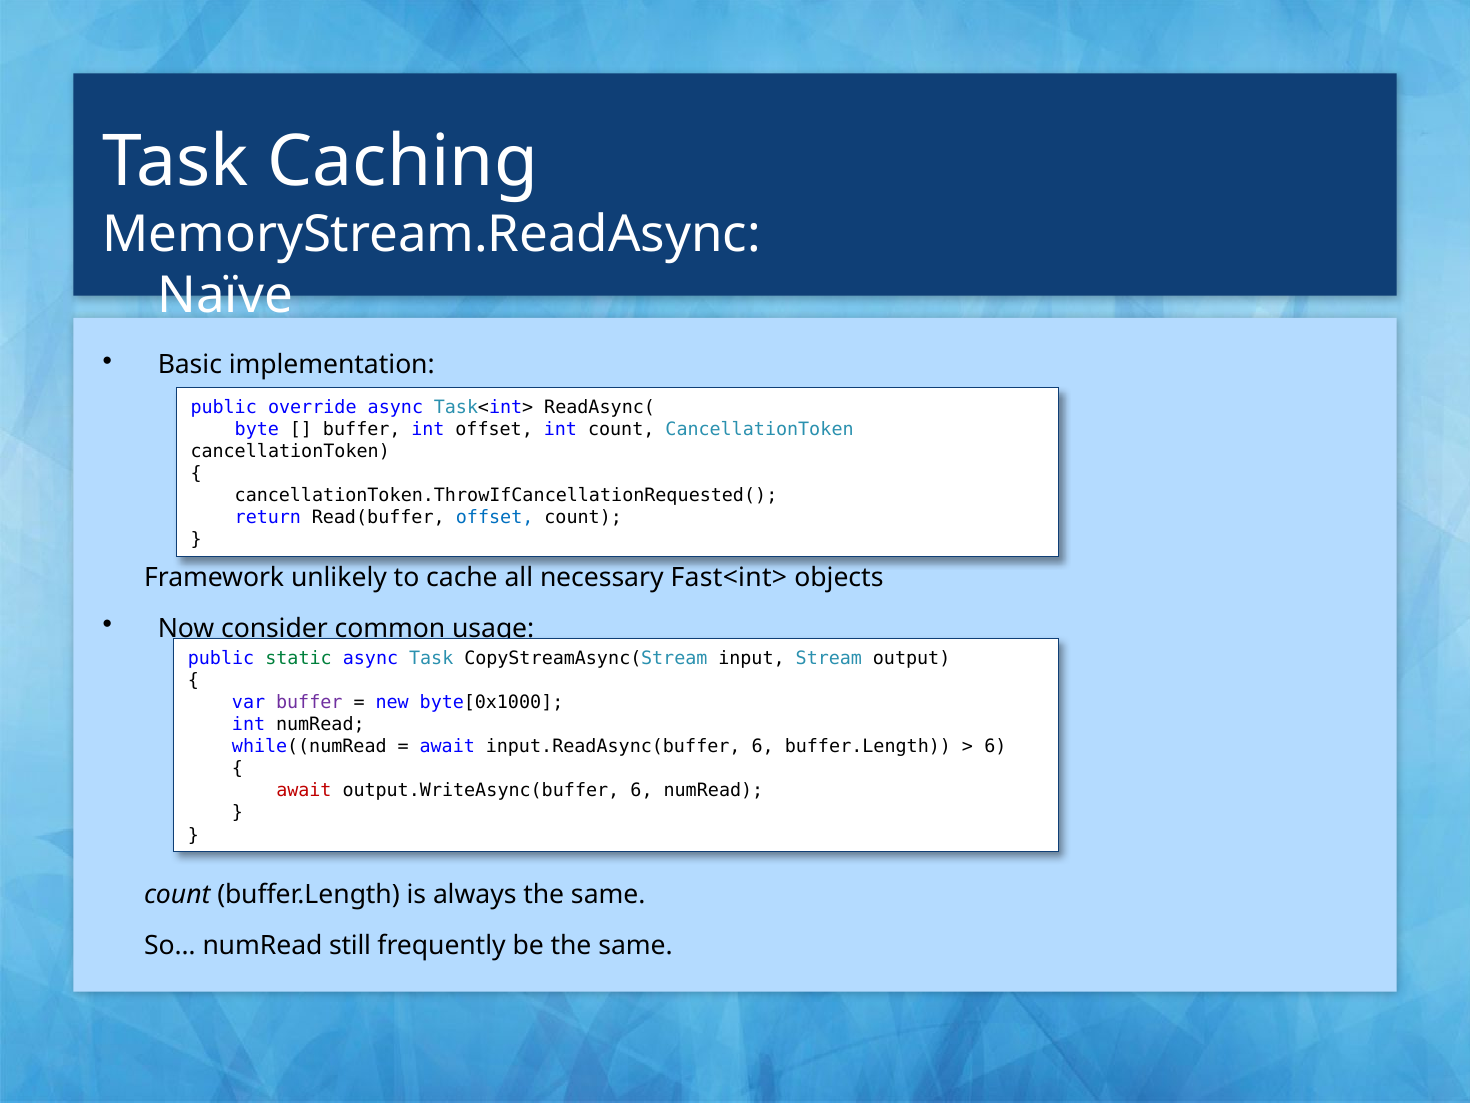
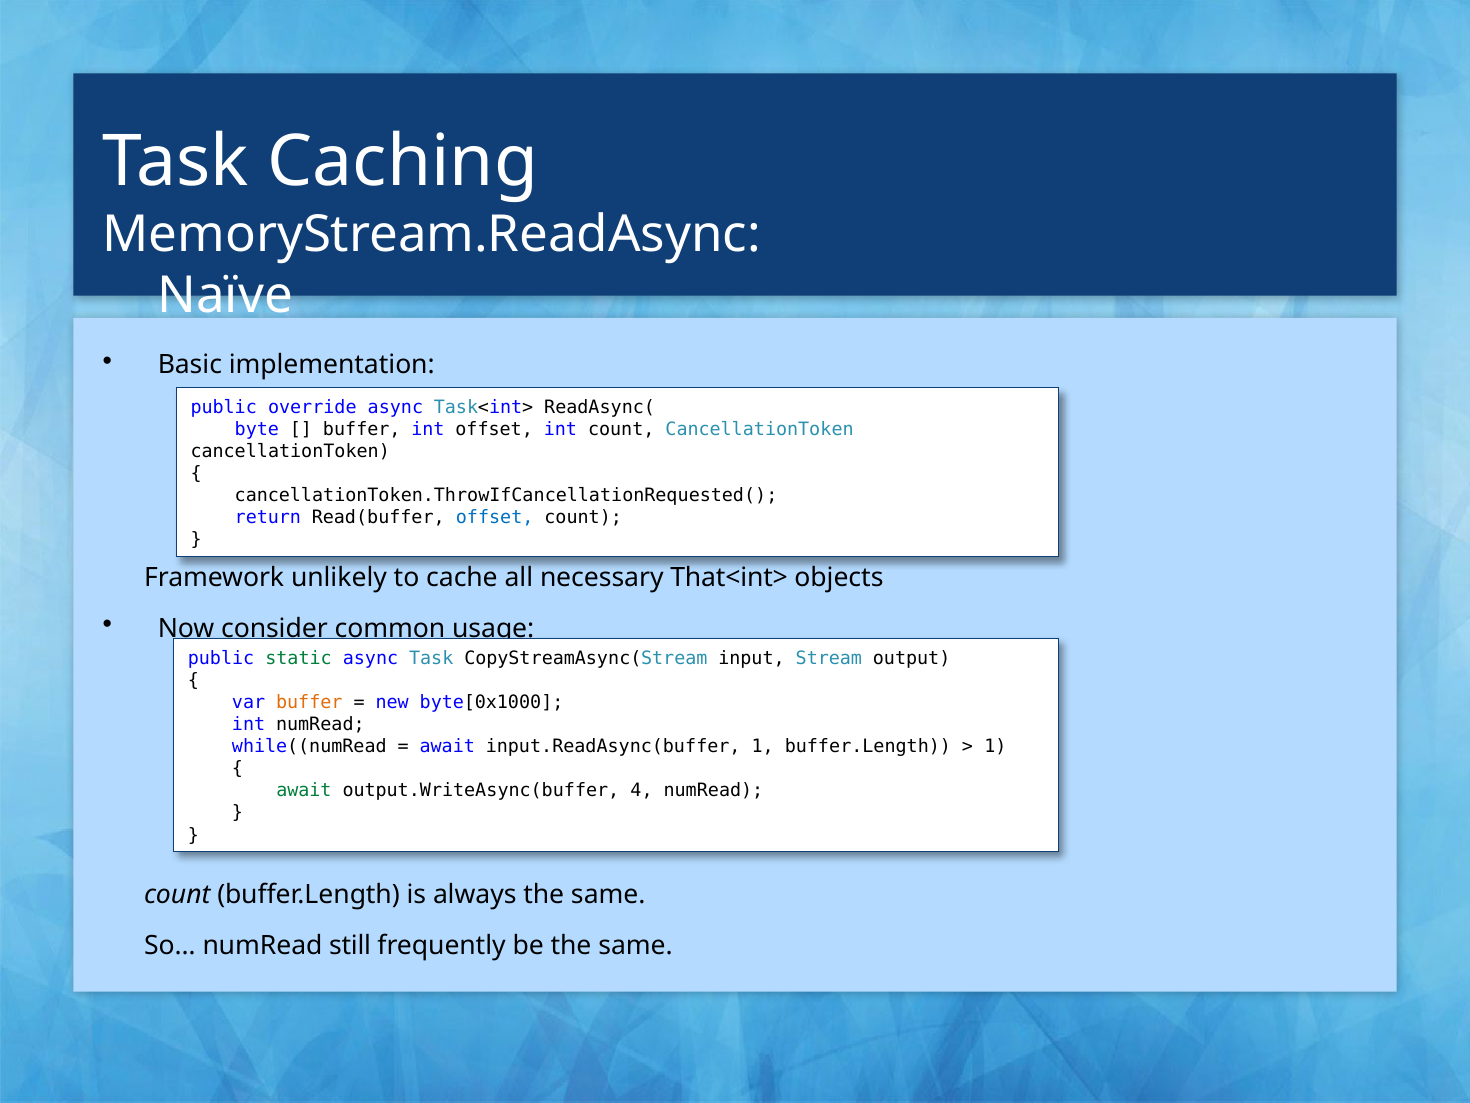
Fast<int>: Fast<int> -> That<int> (729, 577)
buffer colour: purple -> orange (309, 702)
input.ReadAsync(buffer 6: 6 -> 1 (763, 746)
6: 6 -> 1 (995, 746)
await colour: red -> green (304, 790)
output.WriteAsync(buffer 6: 6 -> 4 (642, 790)
